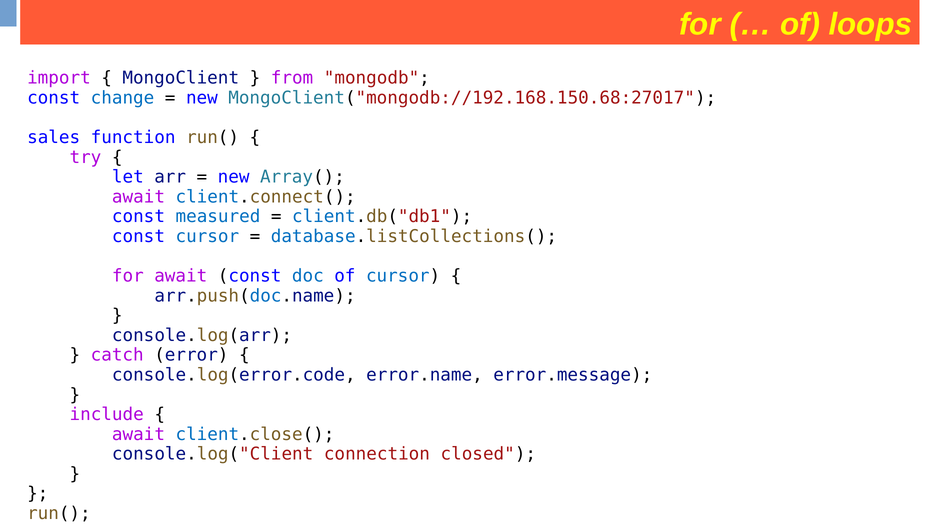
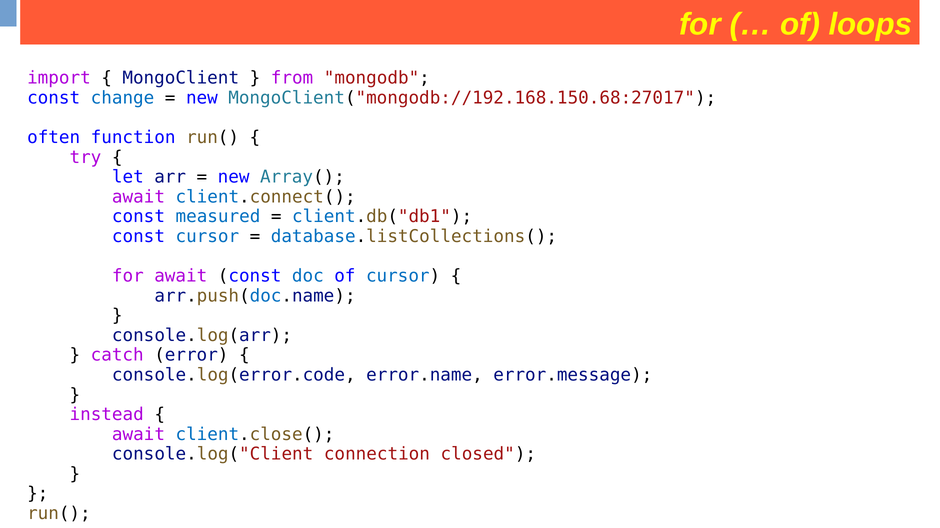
sales: sales -> often (54, 138)
include: include -> instead (107, 415)
